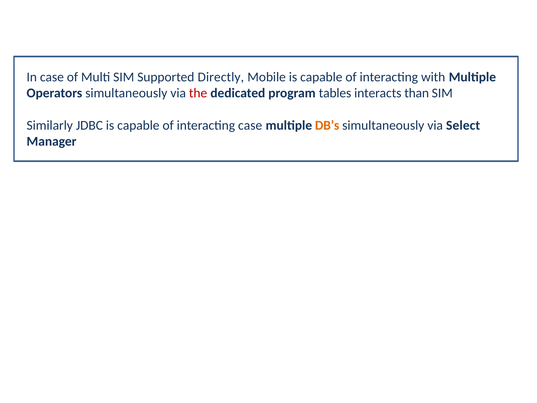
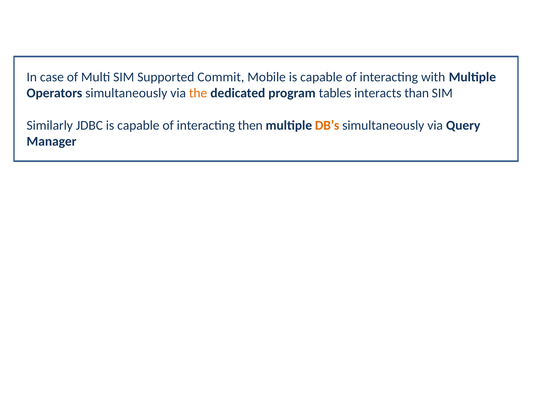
Directly: Directly -> Commit (221, 77)
the colour: red -> orange (198, 93)
interacting case: case -> then (250, 125)
Select: Select -> Query (463, 125)
